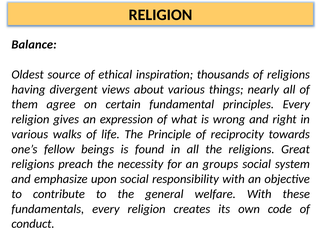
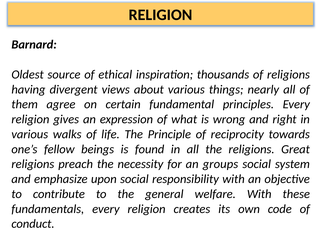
Balance: Balance -> Barnard (34, 45)
